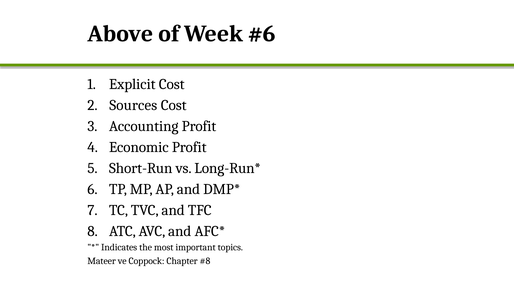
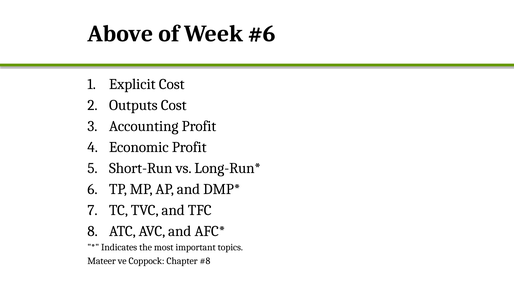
Sources: Sources -> Outputs (133, 105)
